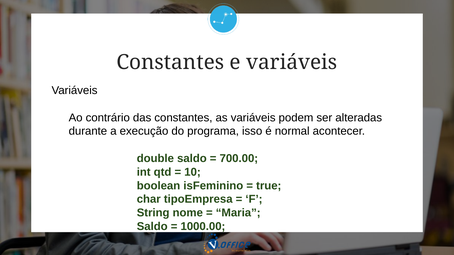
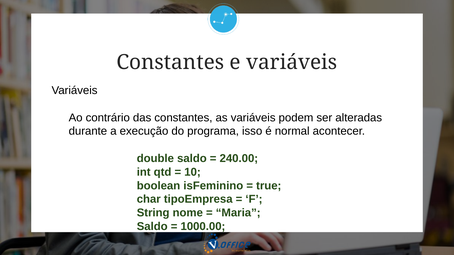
700.00: 700.00 -> 240.00 (239, 159)
